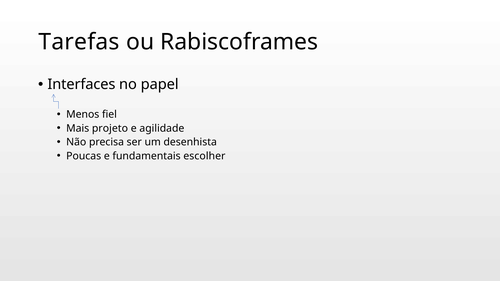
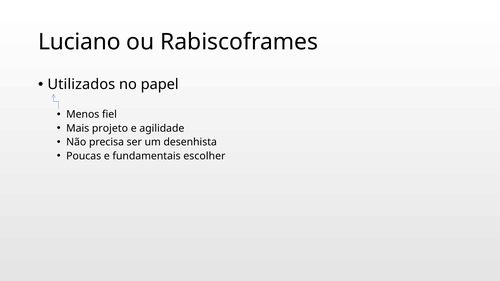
Tarefas: Tarefas -> Luciano (79, 42)
Interfaces: Interfaces -> Utilizados (81, 85)
